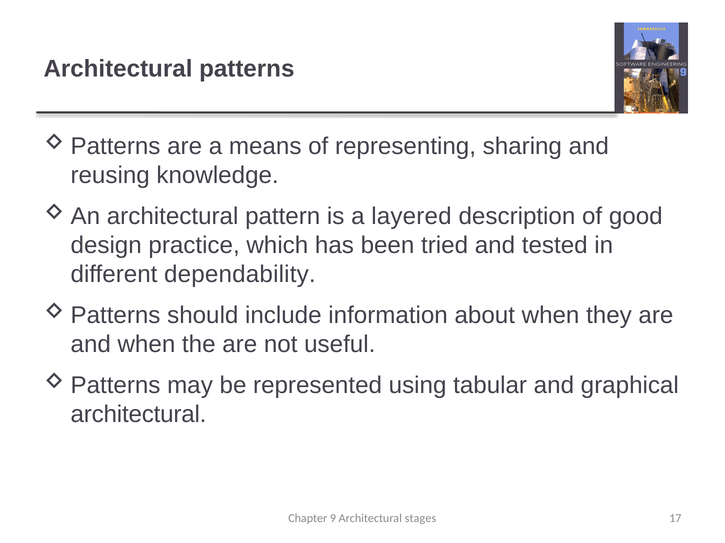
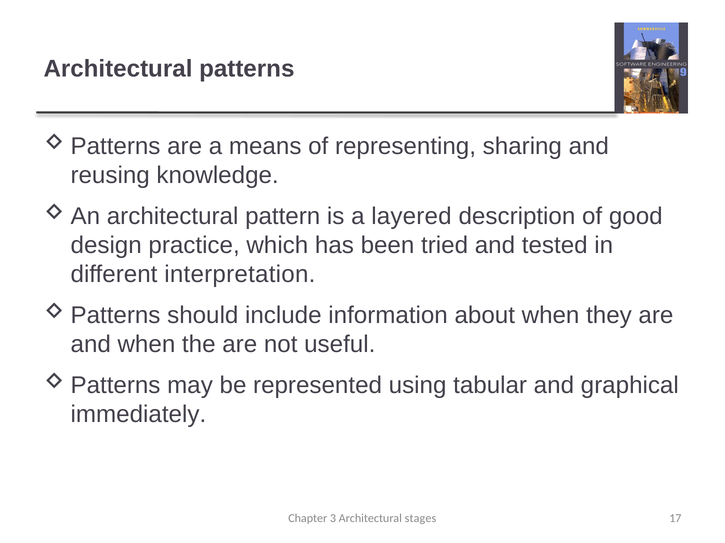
dependability: dependability -> interpretation (240, 275)
architectural: architectural -> immediately (138, 415)
9: 9 -> 3 (333, 519)
